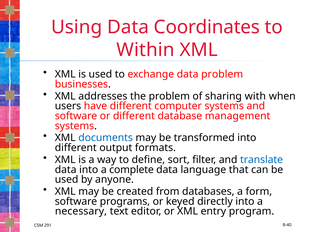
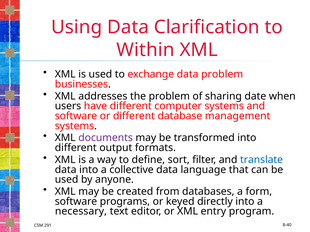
Coordinates: Coordinates -> Clarification (207, 27)
with: with -> date (255, 96)
documents colour: blue -> purple (106, 138)
complete: complete -> collective (131, 170)
